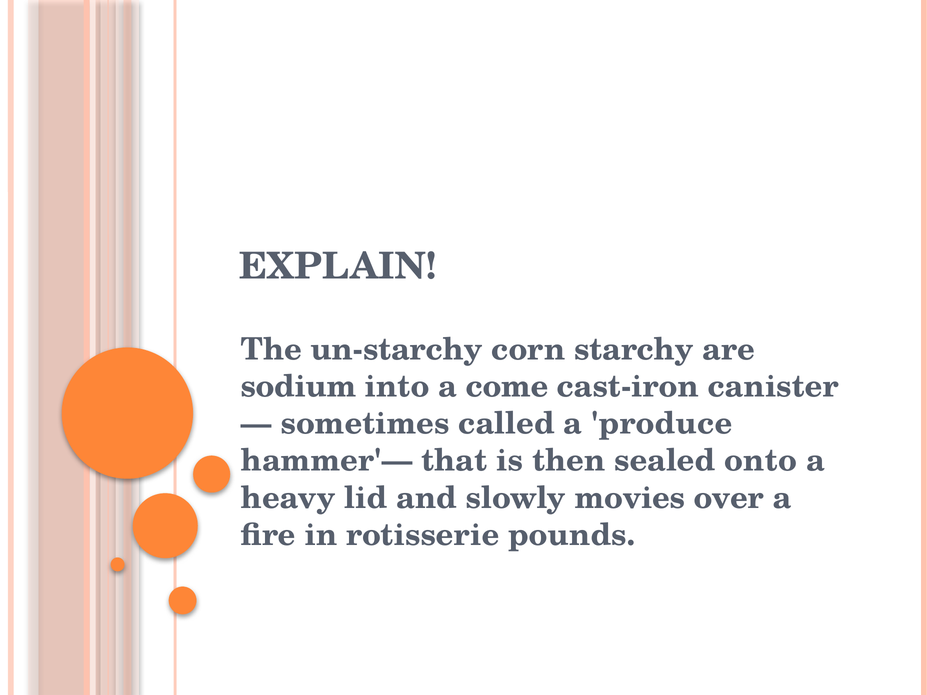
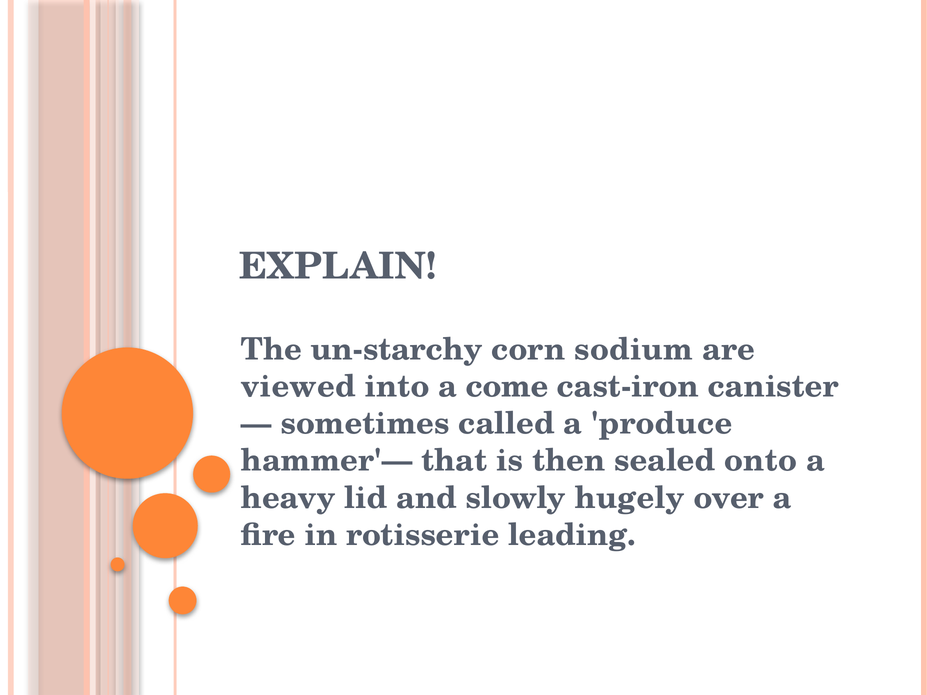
starchy: starchy -> sodium (634, 350)
sodium: sodium -> viewed (298, 387)
movies: movies -> hugely (630, 498)
pounds: pounds -> leading (572, 535)
